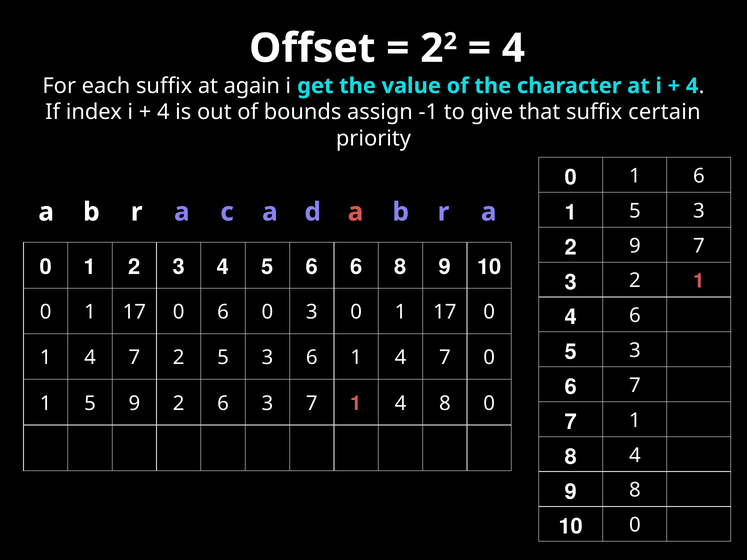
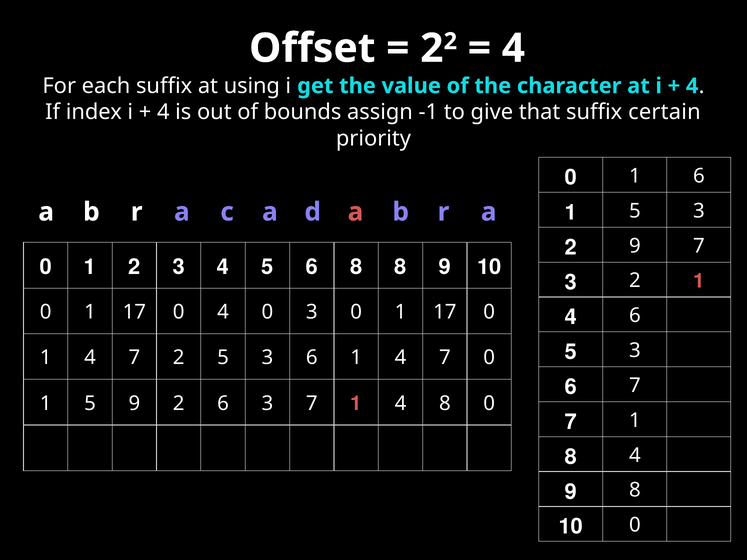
again: again -> using (252, 86)
6 6: 6 -> 8 (356, 267)
0 6: 6 -> 4 (223, 312)
